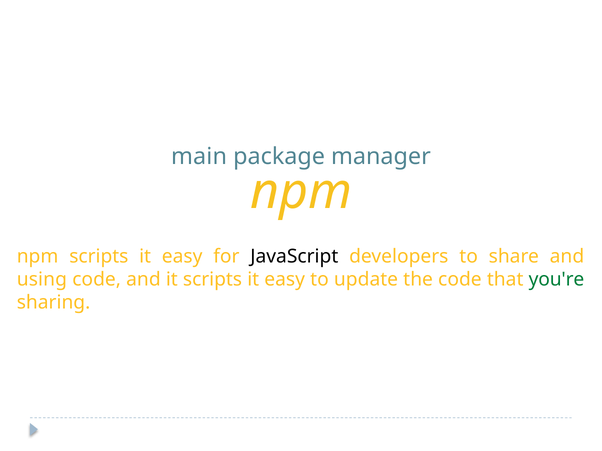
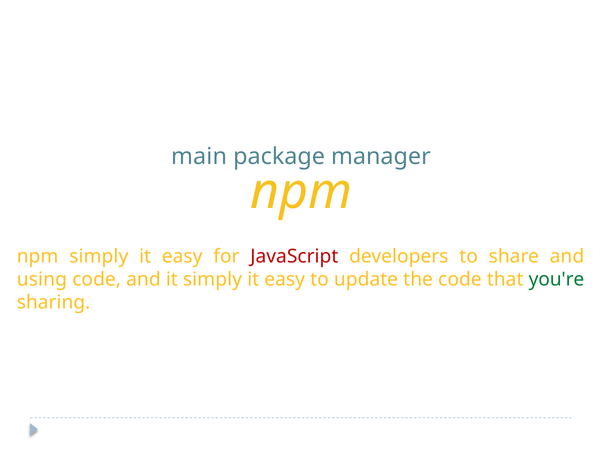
npm scripts: scripts -> simply (99, 257)
JavaScript colour: black -> red (294, 257)
it scripts: scripts -> simply (212, 280)
